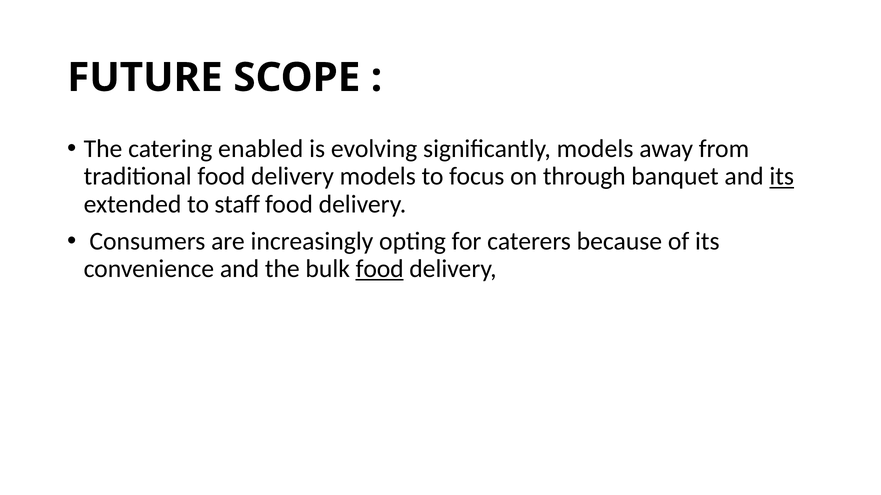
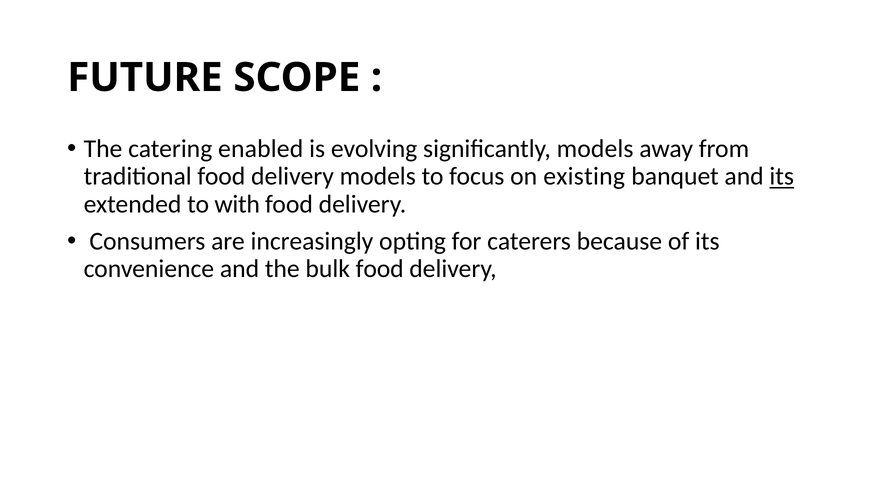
through: through -> existing (584, 177)
staff: staff -> with (237, 204)
food underline: present -> none (380, 269)
